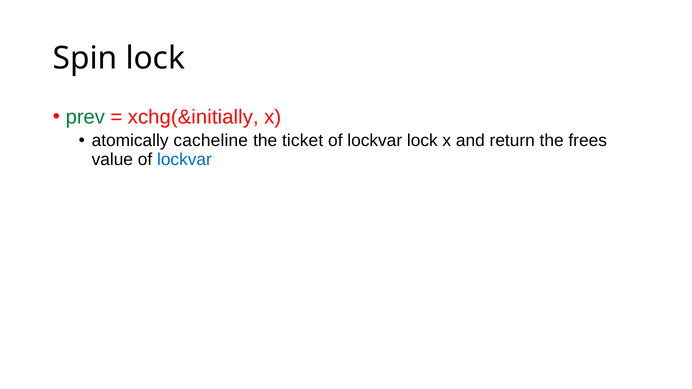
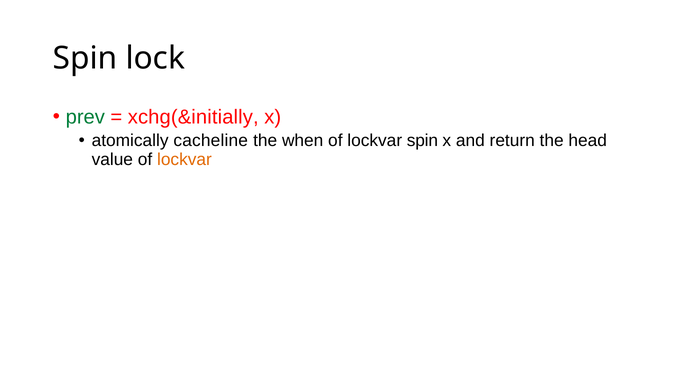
ticket: ticket -> when (303, 141)
lockvar lock: lock -> spin (422, 141)
frees: frees -> head (588, 141)
lockvar colour: blue -> orange (184, 160)
